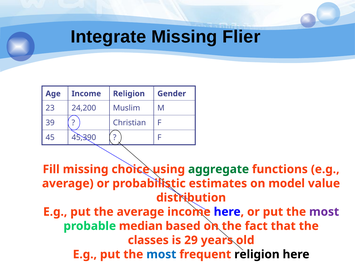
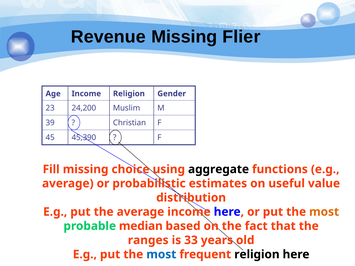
Integrate: Integrate -> Revenue (108, 37)
aggregate colour: green -> black (219, 169)
model: model -> useful (287, 184)
most colour: purple -> orange (324, 212)
classes: classes -> ranges (148, 240)
29: 29 -> 33 (191, 240)
